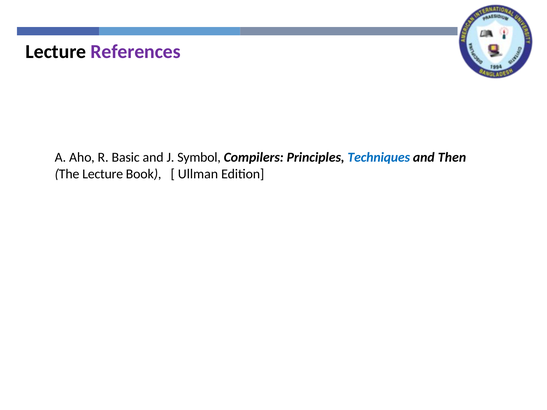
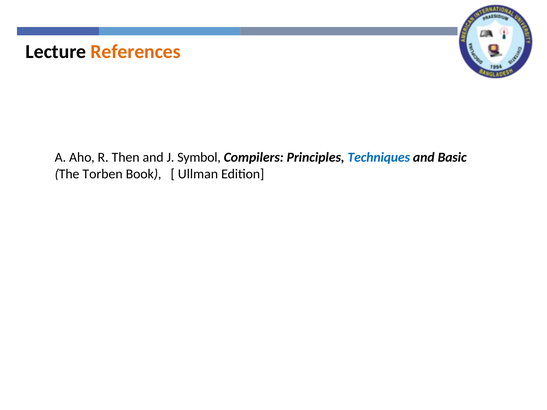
References colour: purple -> orange (136, 52)
Basic: Basic -> Then (126, 158)
Then: Then -> Basic (452, 158)
The Lecture: Lecture -> Torben (103, 174)
